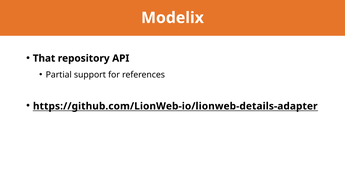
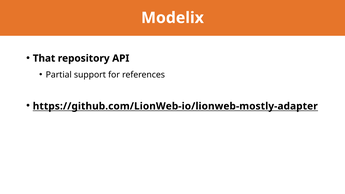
https://github.com/LionWeb-io/lionweb-details-adapter: https://github.com/LionWeb-io/lionweb-details-adapter -> https://github.com/LionWeb-io/lionweb-mostly-adapter (175, 106)
